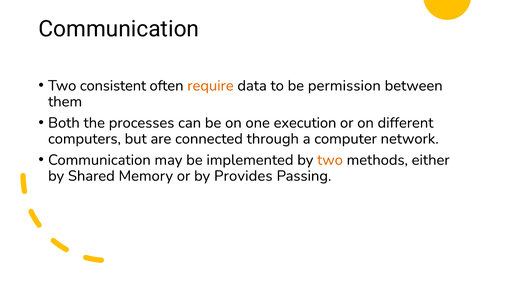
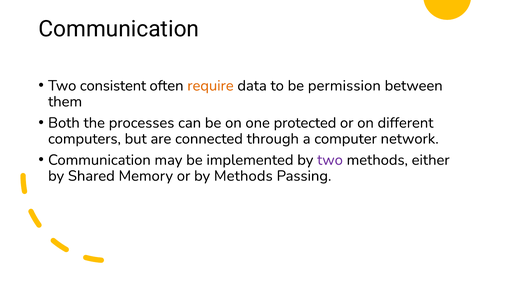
execution: execution -> protected (305, 123)
two colour: orange -> purple (330, 160)
by Provides: Provides -> Methods (243, 176)
